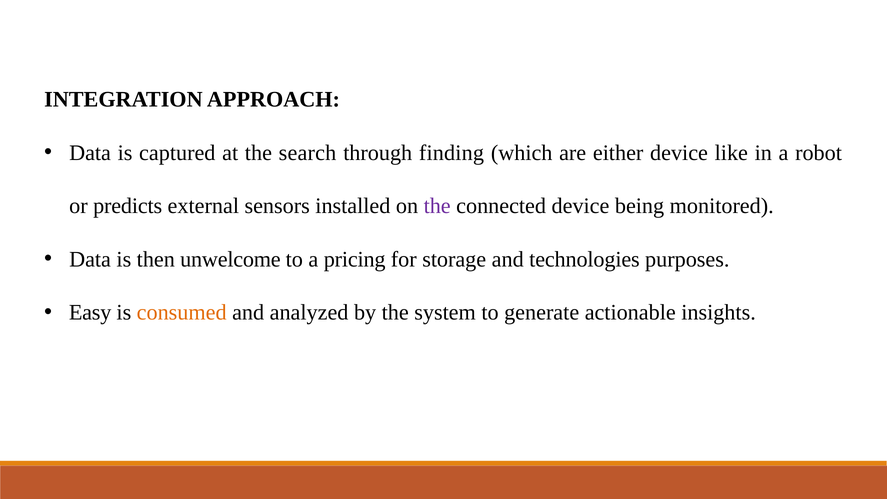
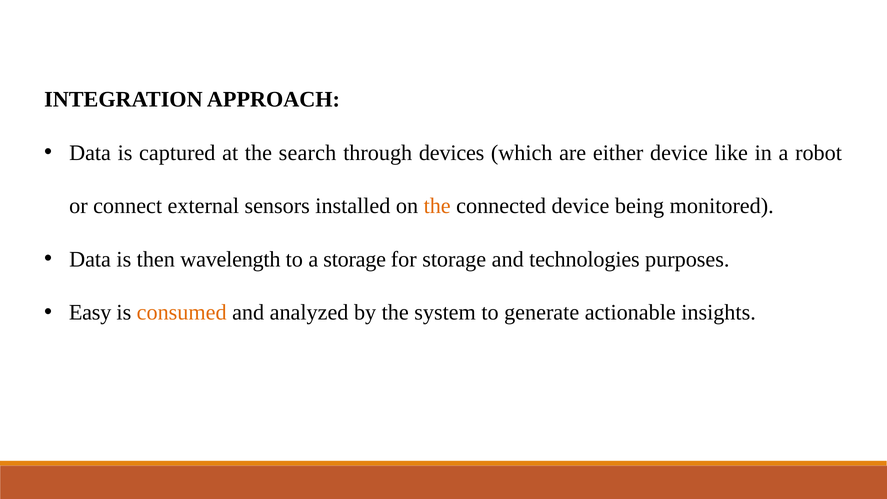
finding: finding -> devices (452, 153)
predicts: predicts -> connect (128, 206)
the colour: purple -> orange (437, 206)
unwelcome: unwelcome -> wavelength (230, 259)
a pricing: pricing -> storage (355, 259)
